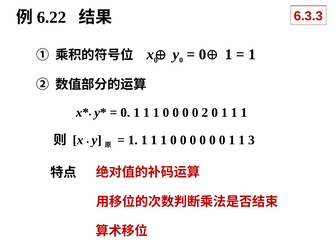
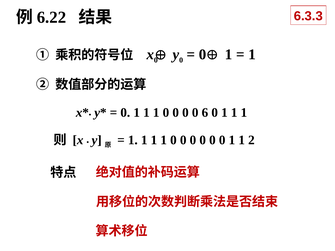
2: 2 -> 6 (205, 113)
3: 3 -> 2 (251, 140)
